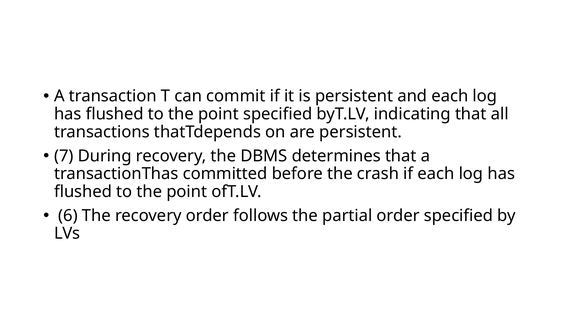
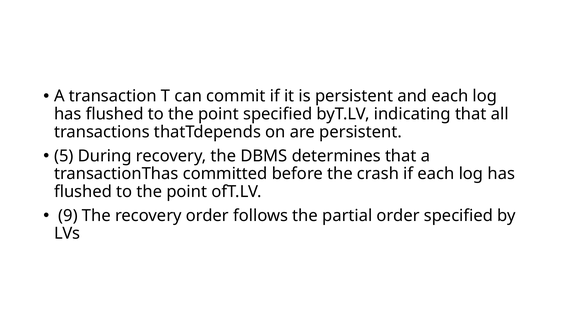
7: 7 -> 5 (64, 156)
6: 6 -> 9 (68, 216)
